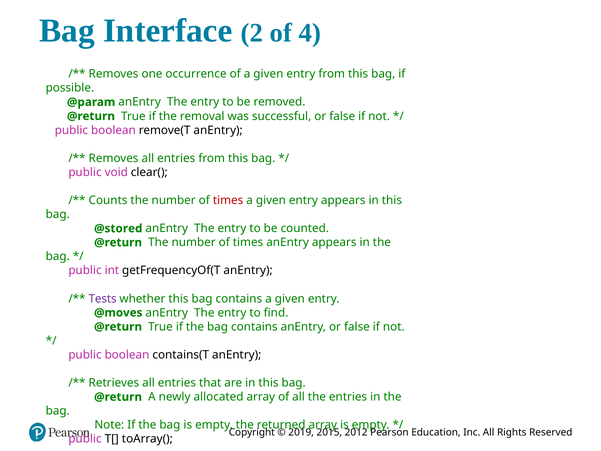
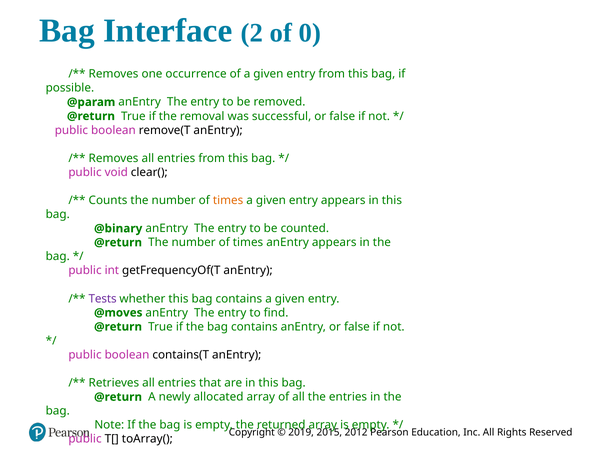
4: 4 -> 0 (310, 33)
times colour: red -> orange (228, 200)
@stored: @stored -> @binary (118, 228)
